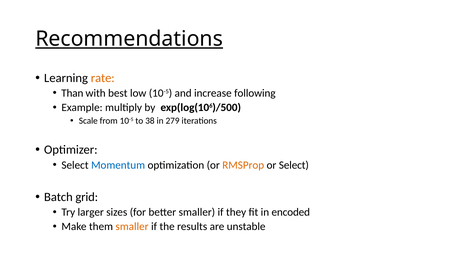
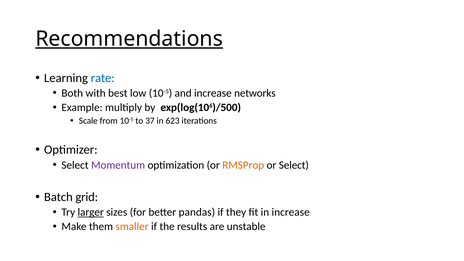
rate colour: orange -> blue (103, 78)
Than: Than -> Both (72, 93)
following: following -> networks (255, 93)
38: 38 -> 37 (150, 121)
279: 279 -> 623 (173, 121)
Momentum colour: blue -> purple (118, 165)
larger underline: none -> present (91, 212)
better smaller: smaller -> pandas (197, 212)
in encoded: encoded -> increase (291, 212)
